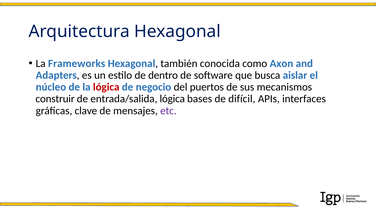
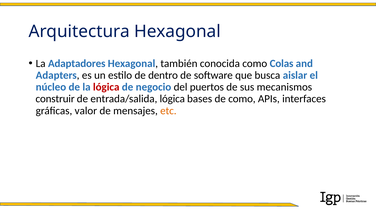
Frameworks: Frameworks -> Adaptadores (77, 64)
Axon: Axon -> Colas (282, 64)
de difícil: difícil -> como (242, 99)
clave: clave -> valor (86, 111)
etc colour: purple -> orange (168, 111)
